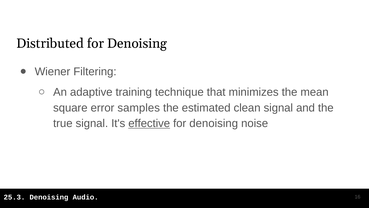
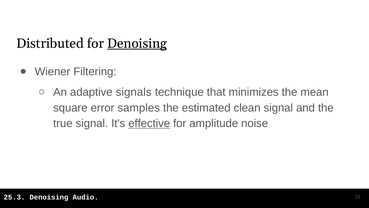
Denoising underline: none -> present (137, 43)
training: training -> signals (134, 92)
denoising: denoising -> amplitude (214, 123)
